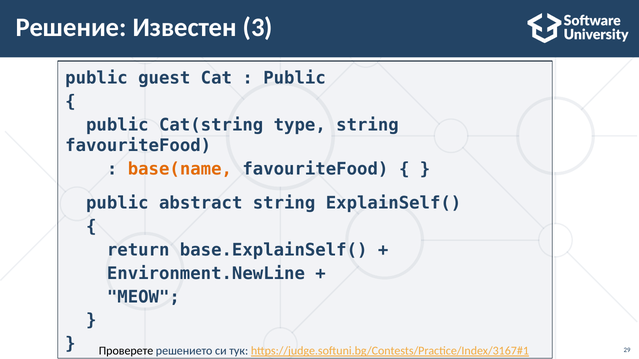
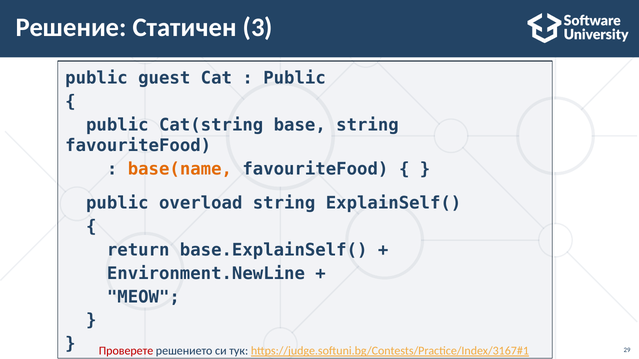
Известен: Известен -> Статичен (185, 28)
type: type -> base (300, 125)
abstract: abstract -> overload (201, 203)
Проверете colour: black -> red (126, 351)
